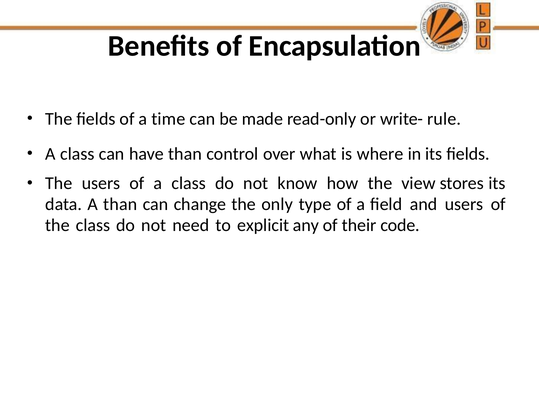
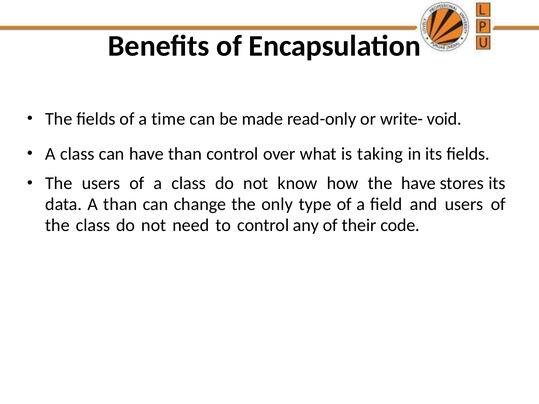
rule: rule -> void (444, 119)
where: where -> taking (380, 154)
the view: view -> have (419, 183)
to explicit: explicit -> control (263, 225)
